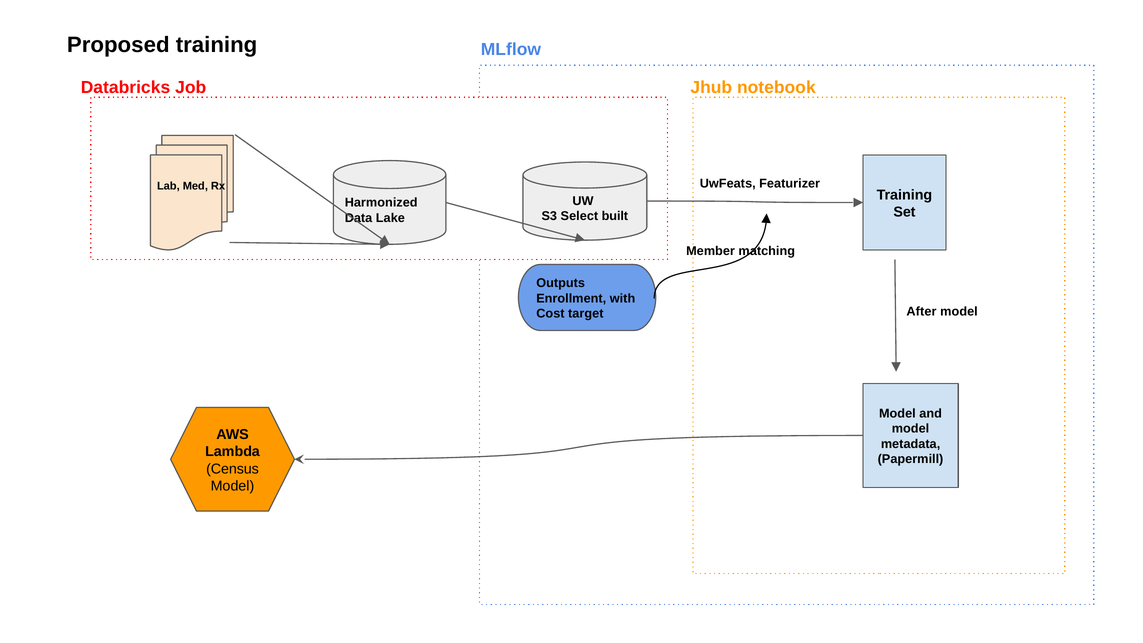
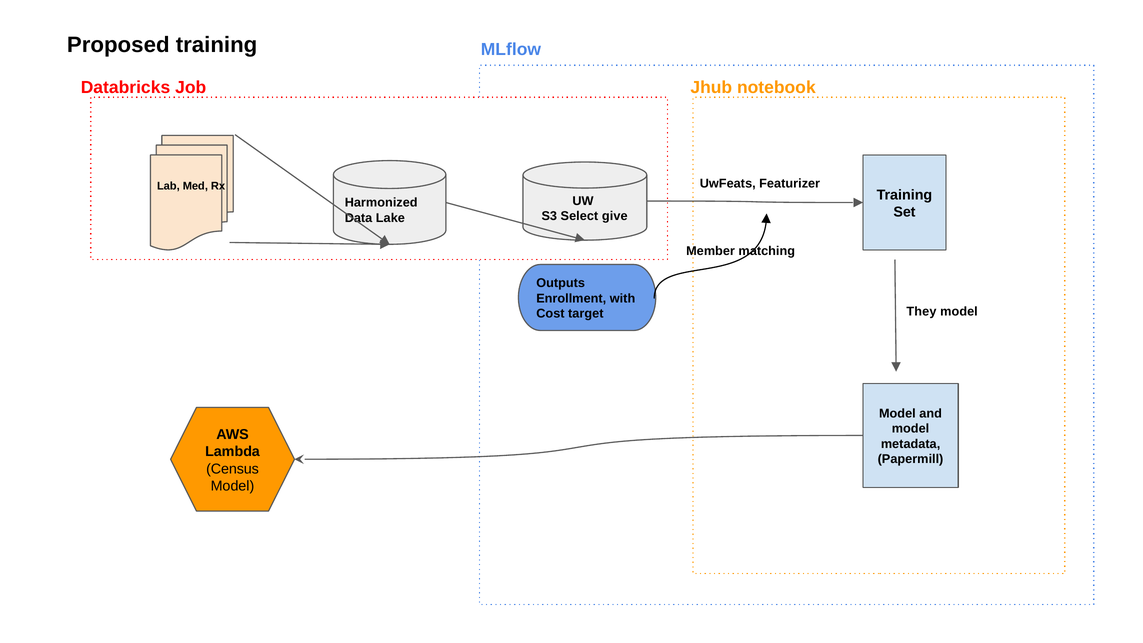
built: built -> give (615, 216)
After: After -> They (921, 312)
